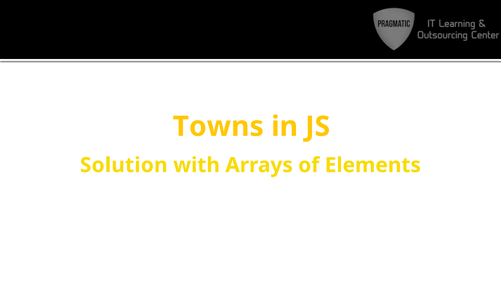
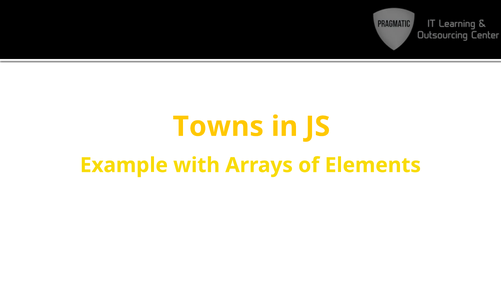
Solution: Solution -> Example (124, 165)
